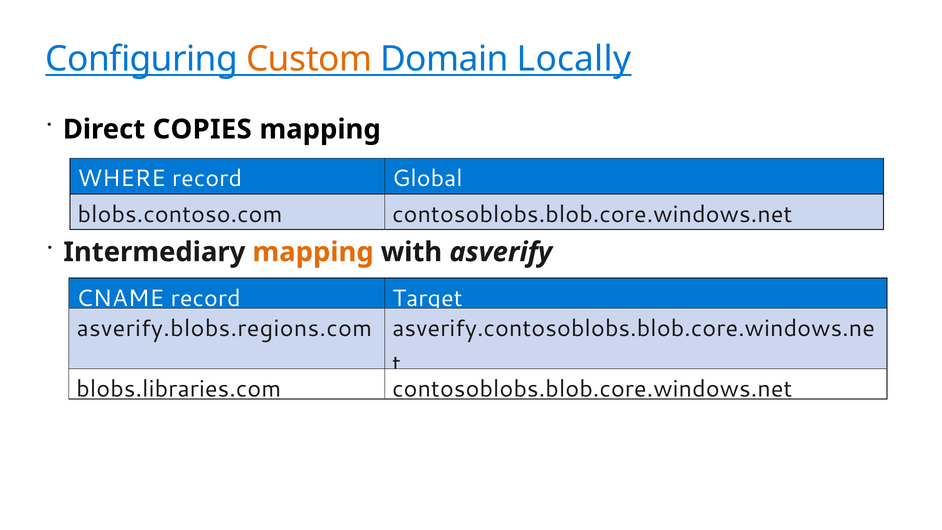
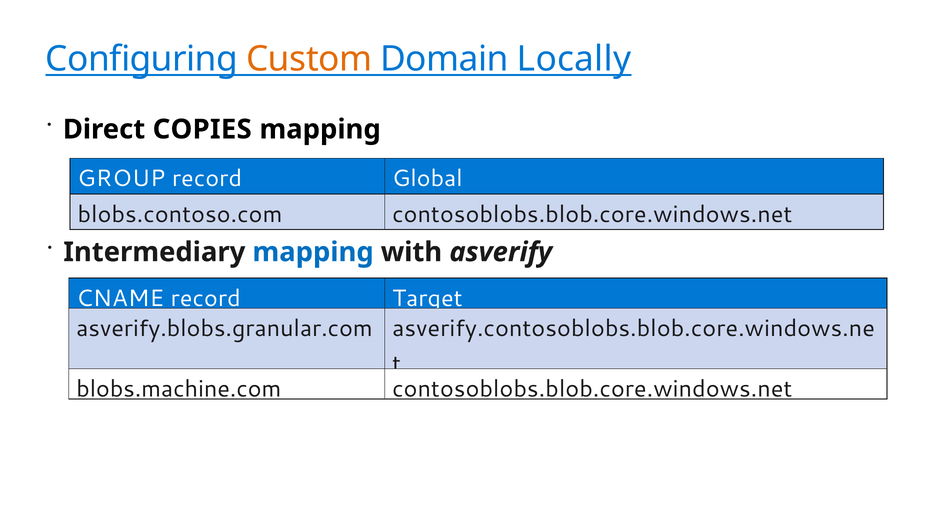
WHERE: WHERE -> GROUP (121, 179)
mapping colour: orange -> blue (313, 252)
asverify.blobs.regions.com: asverify.blobs.regions.com -> asverify.blobs.granular.com (224, 328)
blobs.libraries.com: blobs.libraries.com -> blobs.machine.com (179, 389)
